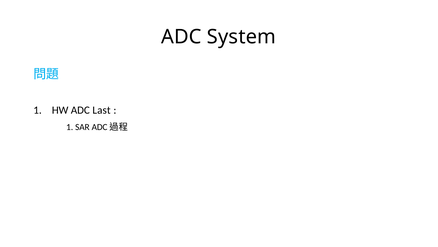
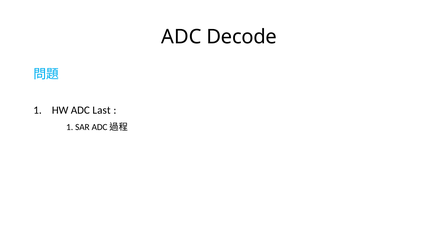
System: System -> Decode (242, 37)
